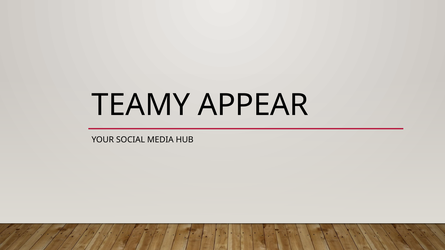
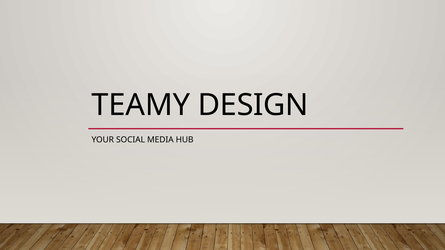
APPEAR: APPEAR -> DESIGN (253, 105)
